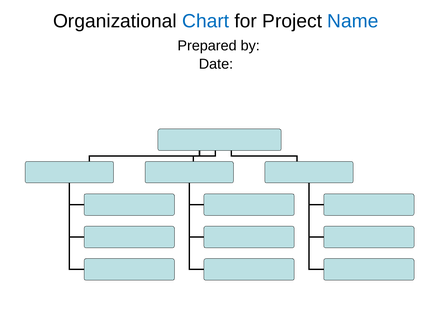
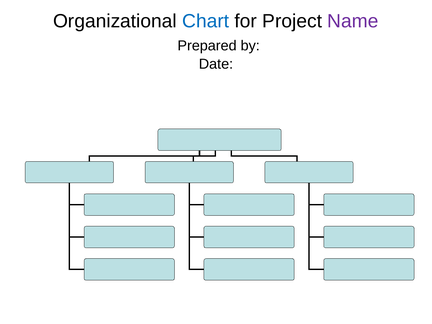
Name colour: blue -> purple (353, 21)
